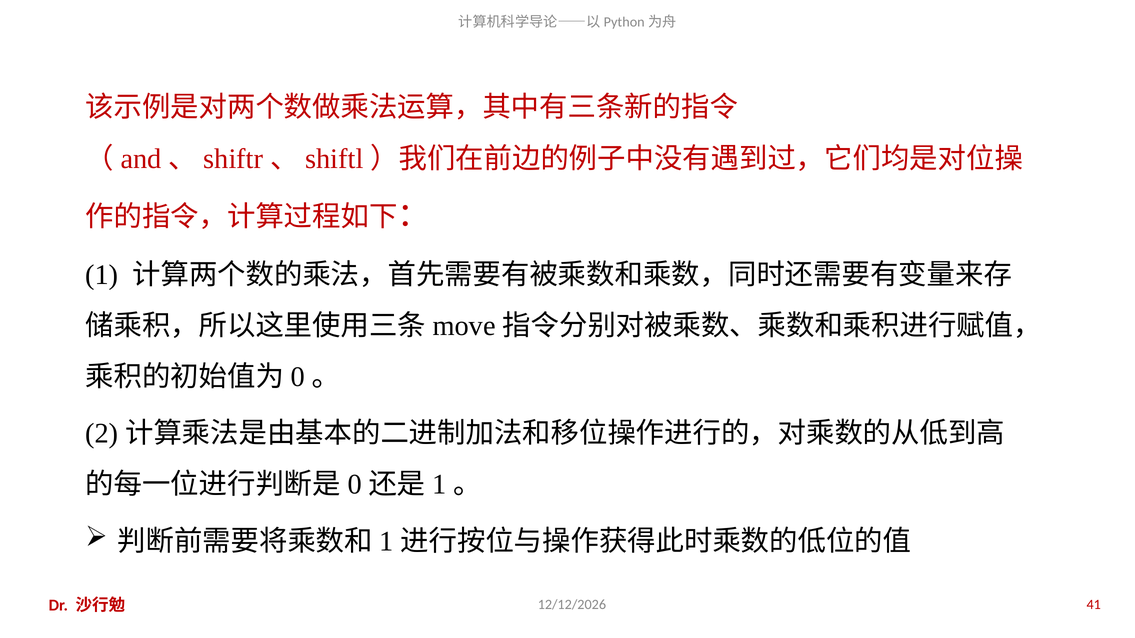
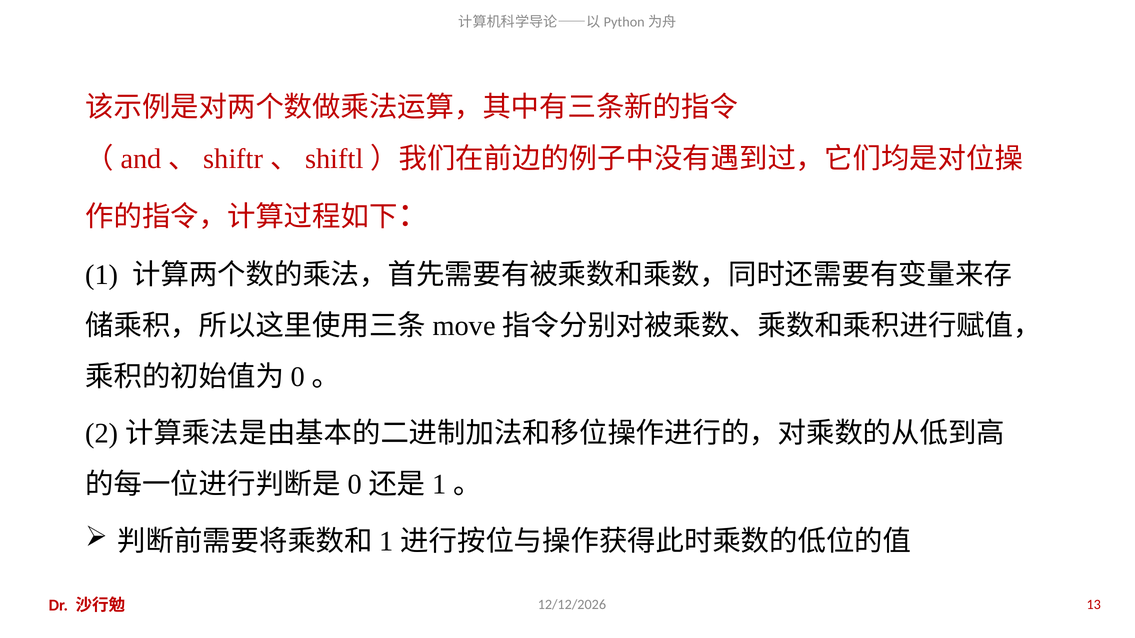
41: 41 -> 13 (1094, 605)
